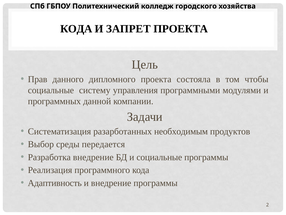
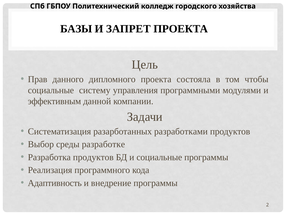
КОДА: КОДА -> БАЗЫ (76, 29)
программных: программных -> эффективным (54, 101)
необходимым: необходимым -> разработками (181, 131)
передается: передается -> разработке (103, 144)
Разработка внедрение: внедрение -> продуктов (93, 157)
